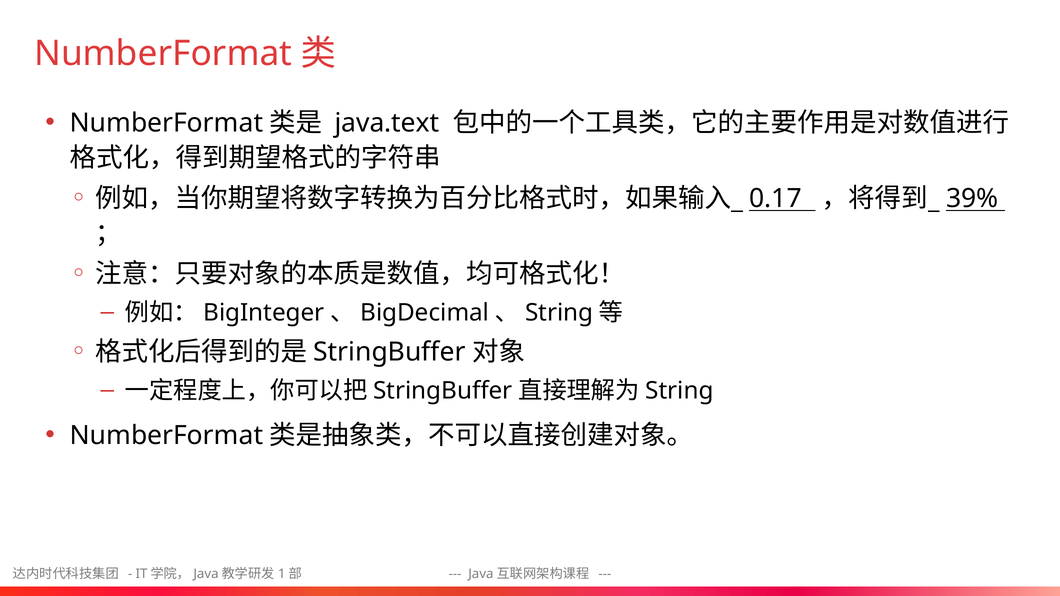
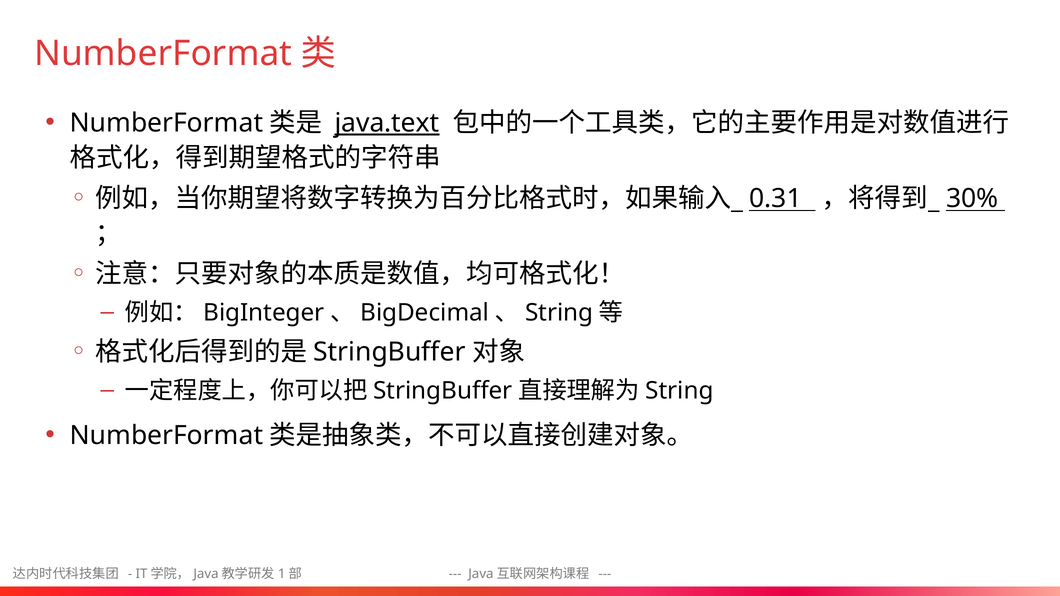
java.text underline: none -> present (387, 123)
0.17: 0.17 -> 0.31 (775, 199)
39%: 39% -> 30% (972, 199)
